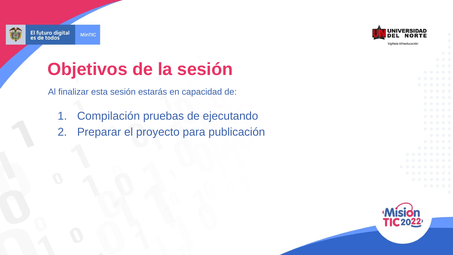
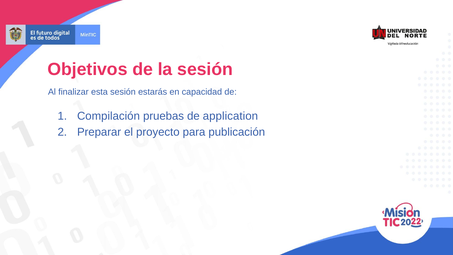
ejecutando: ejecutando -> application (230, 116)
